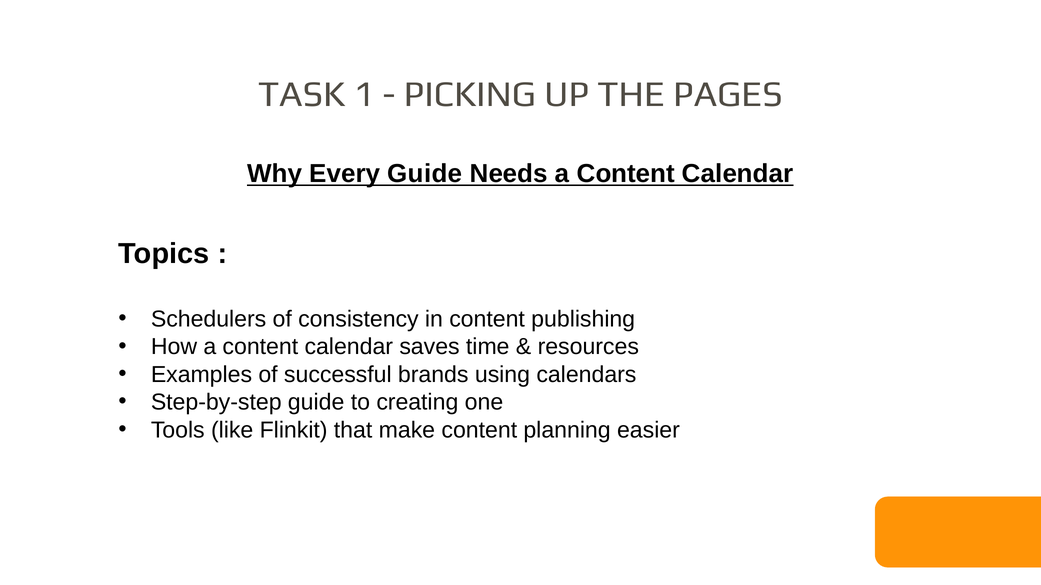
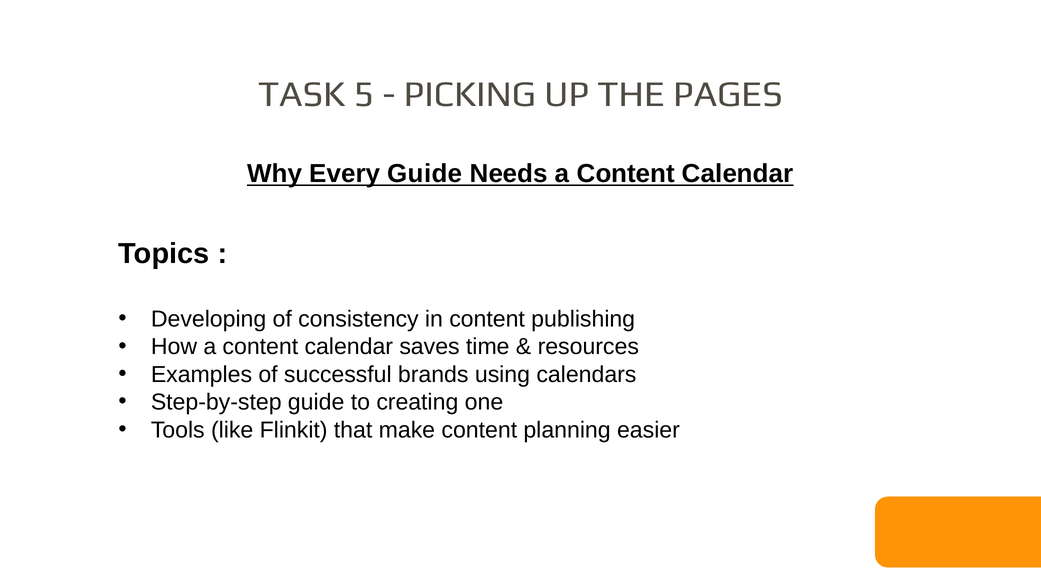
1: 1 -> 5 (364, 95)
Schedulers: Schedulers -> Developing (209, 319)
